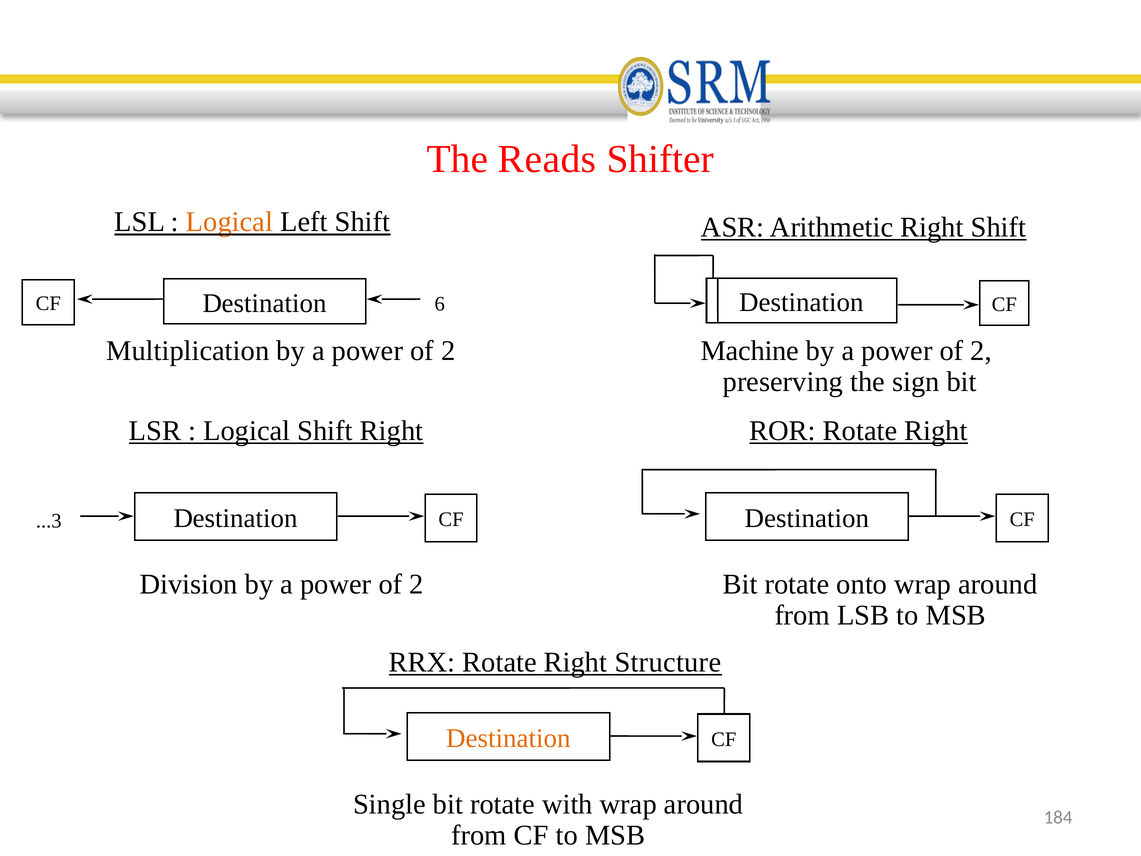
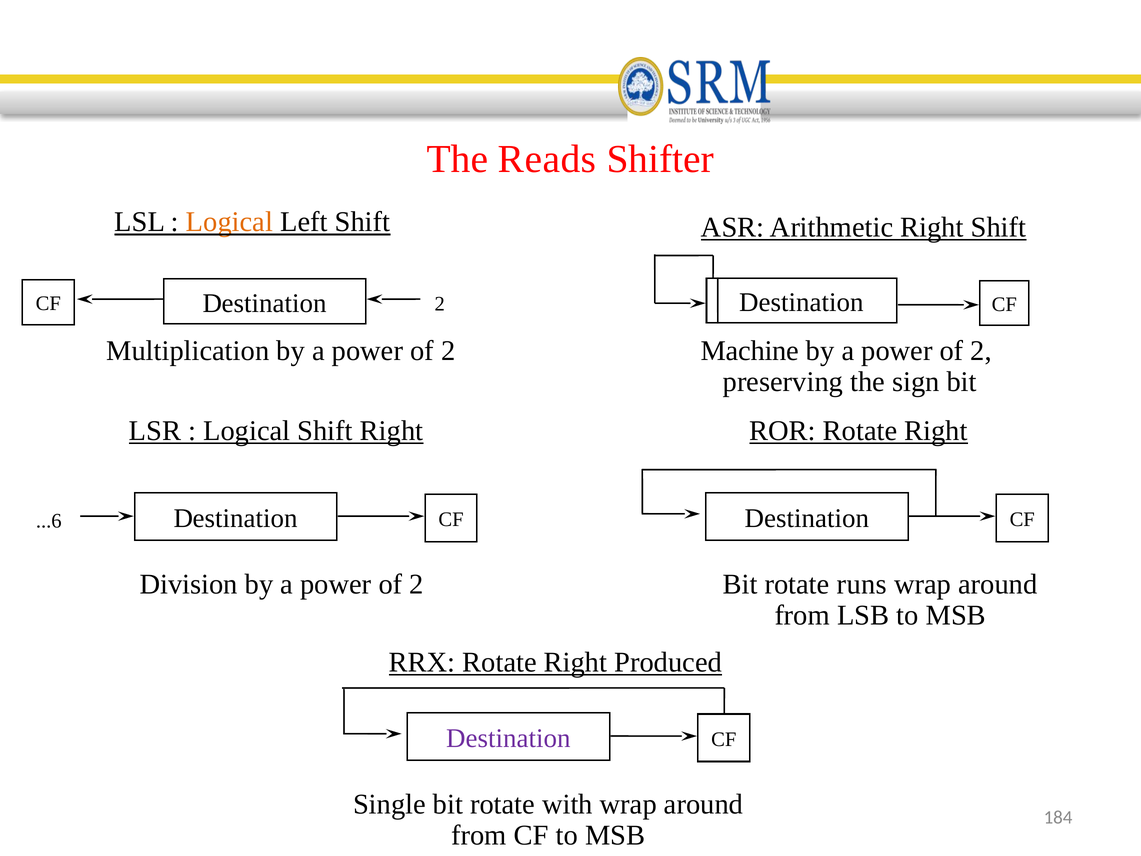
CF 6: 6 -> 2 (440, 304)
...3: ...3 -> ...6 (49, 521)
onto: onto -> runs (862, 584)
Structure: Structure -> Produced (668, 662)
Destination colour: orange -> purple (508, 738)
